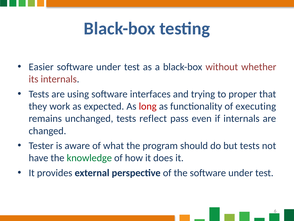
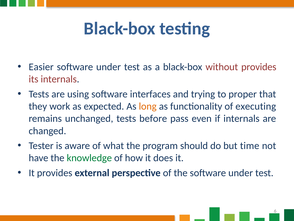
without whether: whether -> provides (259, 67)
long colour: red -> orange (148, 106)
reflect: reflect -> before (153, 118)
but tests: tests -> time (250, 145)
